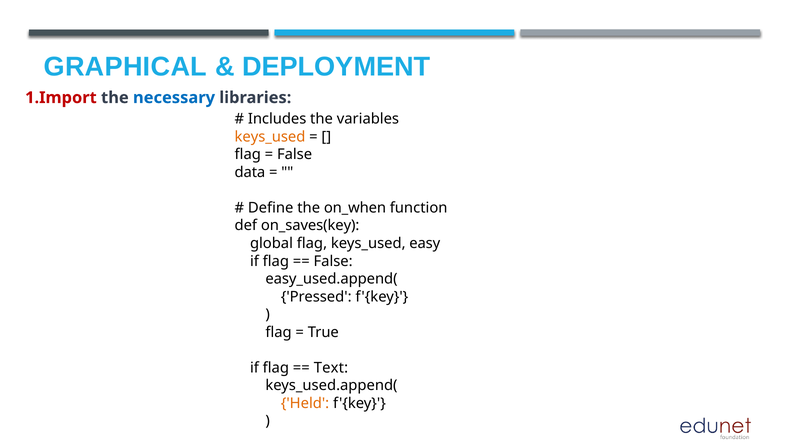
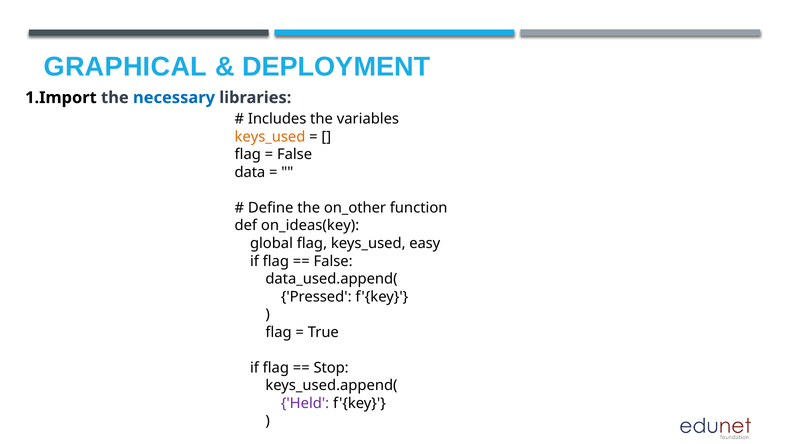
1.Import colour: red -> black (61, 98)
on_when: on_when -> on_other (355, 208)
on_saves(key: on_saves(key -> on_ideas(key (310, 226)
easy_used.append(: easy_used.append( -> data_used.append( (331, 279)
Text: Text -> Stop (331, 368)
Held colour: orange -> purple (305, 403)
